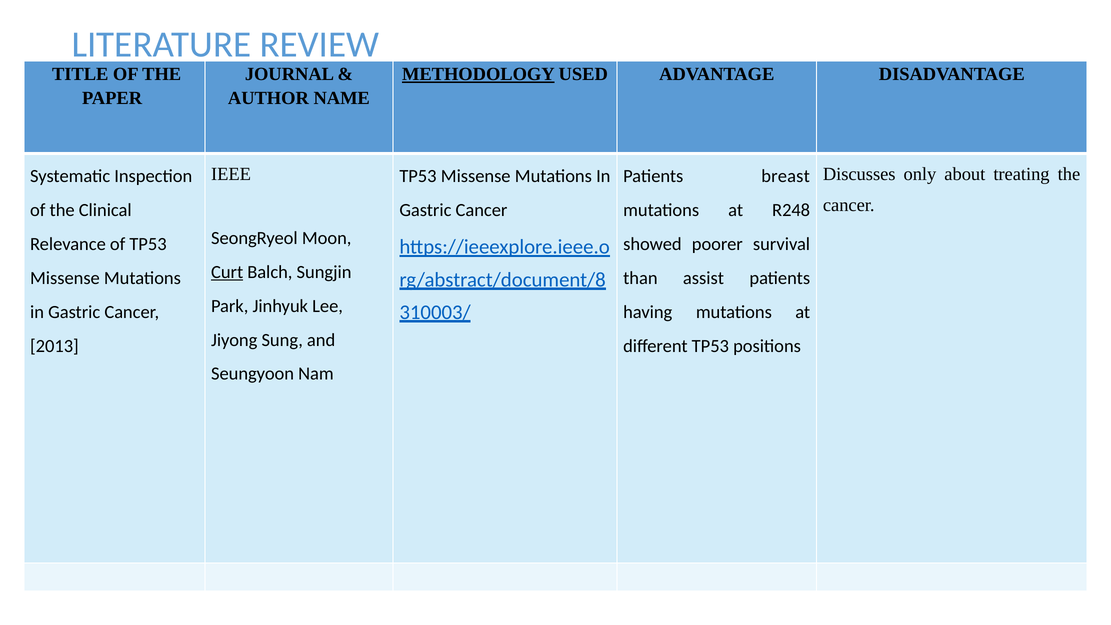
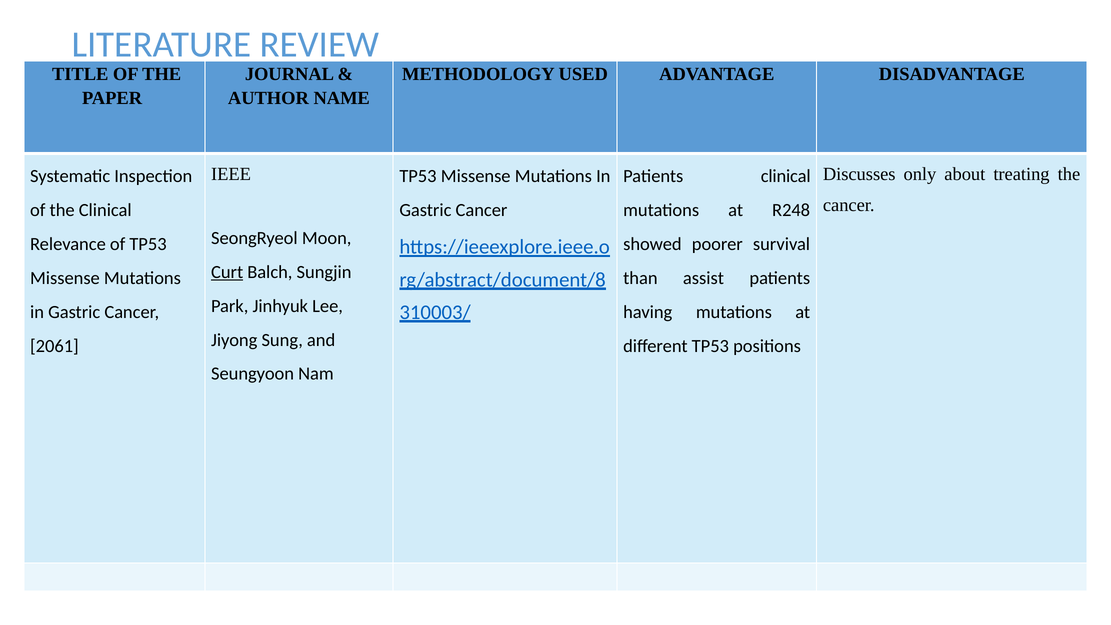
METHODOLOGY underline: present -> none (478, 74)
Patients breast: breast -> clinical (786, 176)
2013: 2013 -> 2061 (54, 346)
